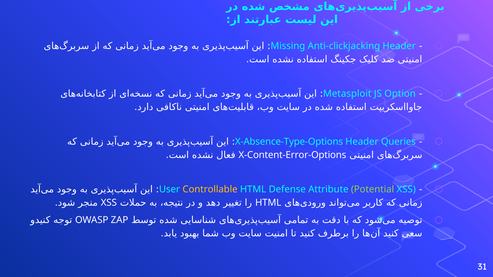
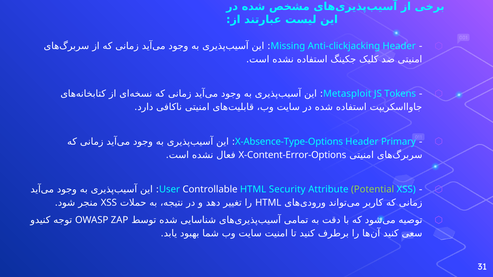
Option: Option -> Tokens (400, 94)
Queries: Queries -> Primary (398, 142)
Controllable colour: yellow -> white (210, 190)
Defense: Defense -> Security (287, 190)
